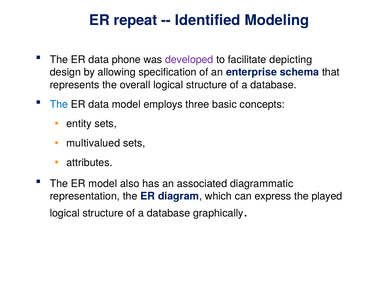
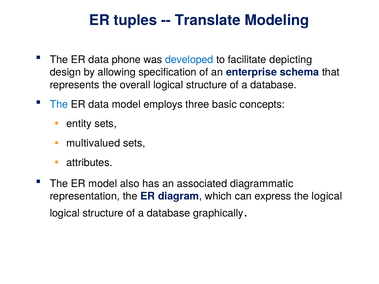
repeat: repeat -> tuples (135, 20)
Identified: Identified -> Translate (208, 20)
developed colour: purple -> blue (189, 60)
the played: played -> logical (327, 196)
